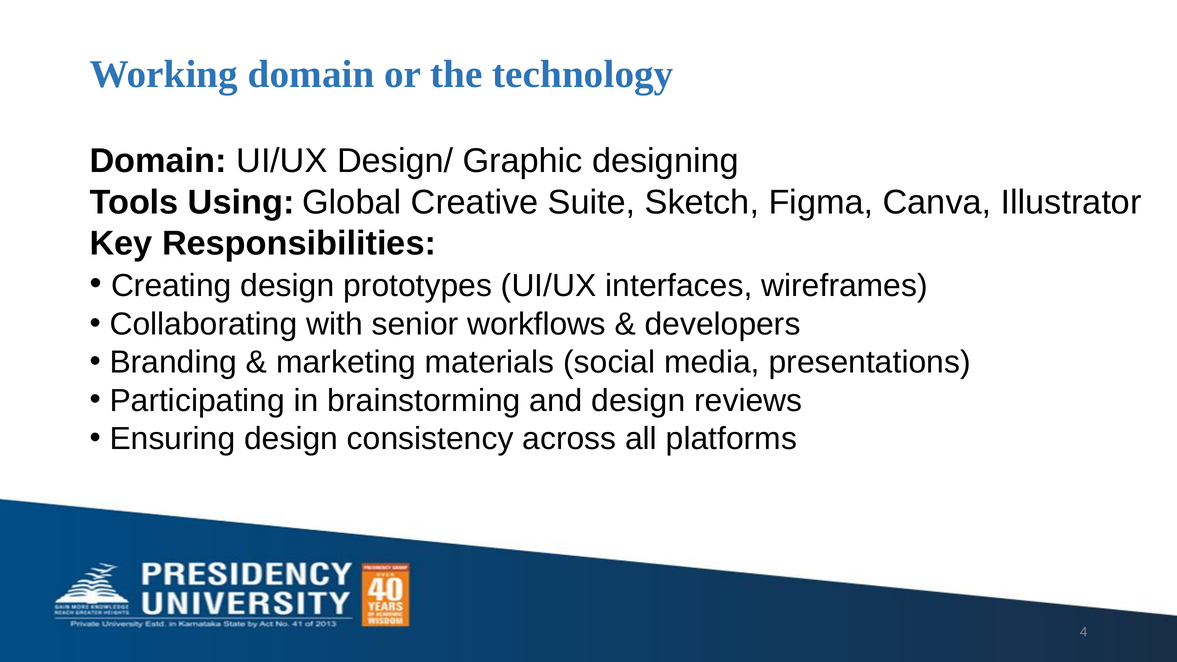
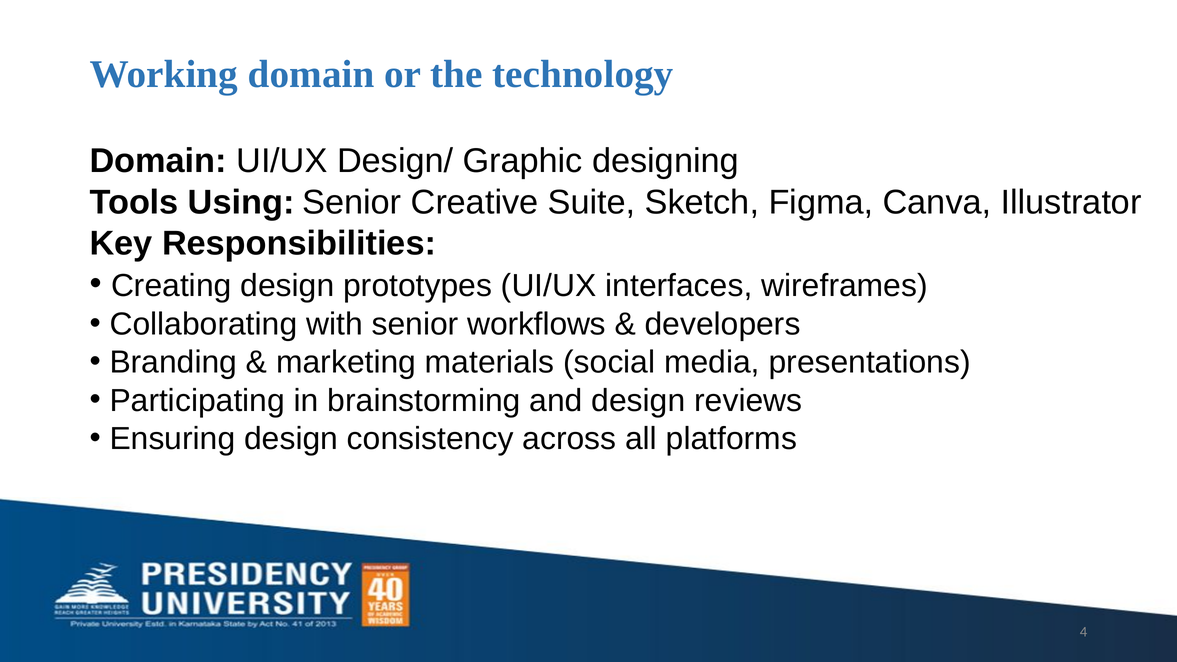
Using Global: Global -> Senior (352, 202)
